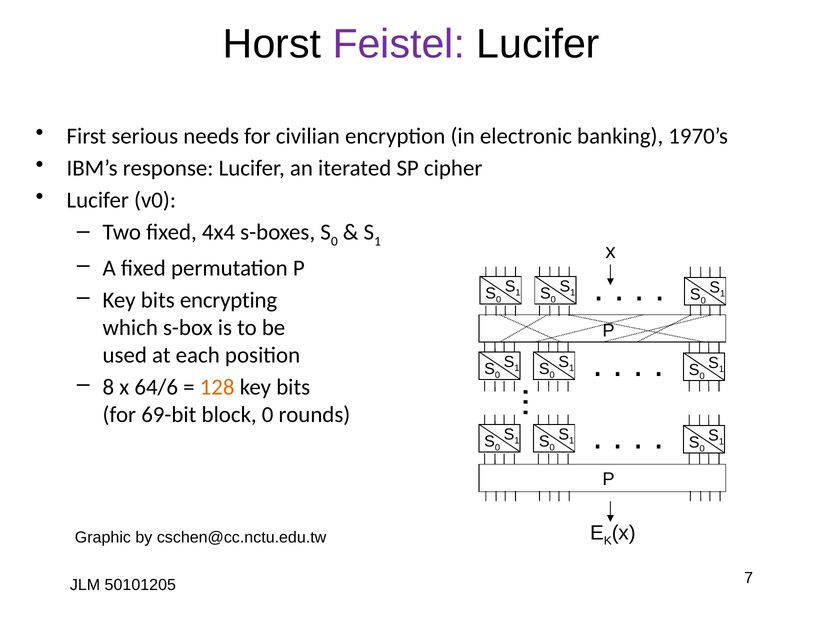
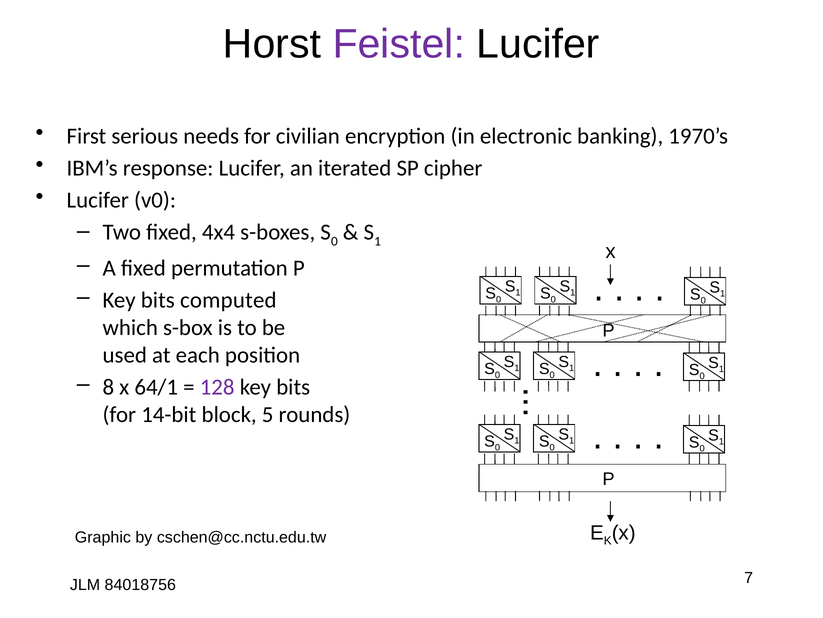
encrypting: encrypting -> computed (228, 300)
64/6: 64/6 -> 64/1 (156, 387)
128 colour: orange -> purple (217, 387)
69-bit: 69-bit -> 14-bit (169, 414)
block 0: 0 -> 5 (268, 414)
50101205: 50101205 -> 84018756 (140, 584)
